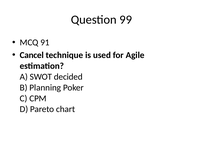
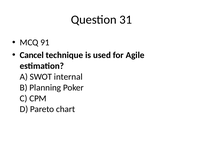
99: 99 -> 31 (126, 20)
decided: decided -> internal (68, 77)
